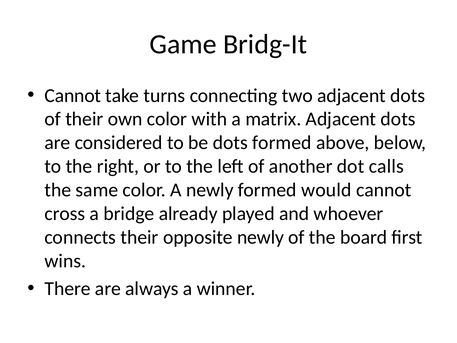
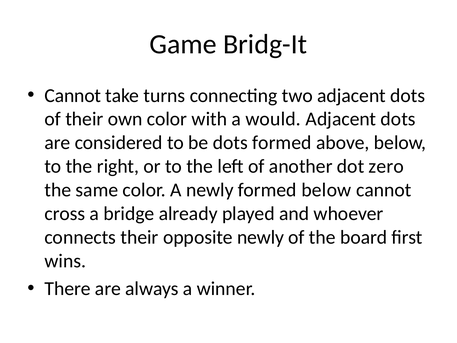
matrix: matrix -> would (273, 119)
calls: calls -> zero (386, 166)
formed would: would -> below (326, 190)
